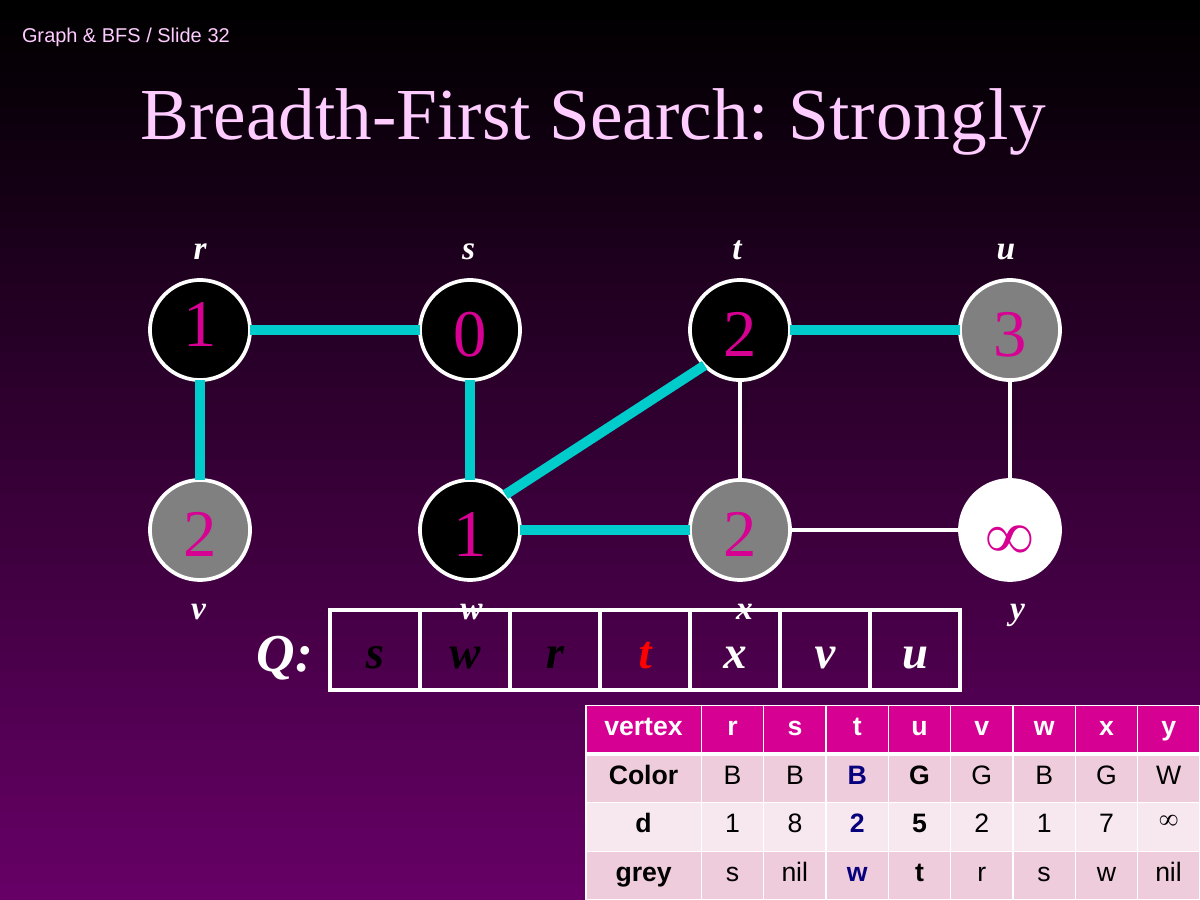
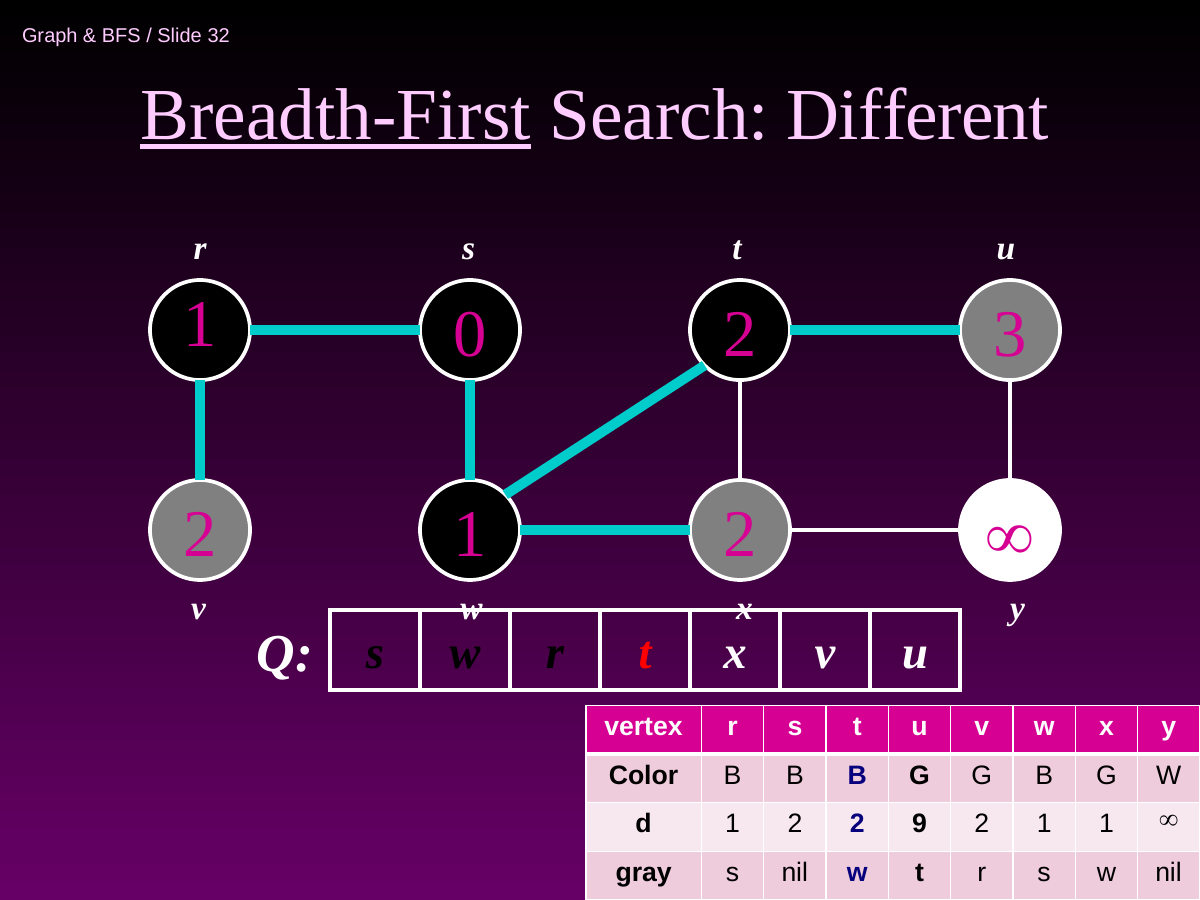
Breadth-First underline: none -> present (336, 115)
Strongly: Strongly -> Different (918, 115)
d 1 8: 8 -> 2 (795, 824)
5: 5 -> 9 (920, 824)
1 7: 7 -> 1 (1106, 824)
grey: grey -> gray (644, 873)
